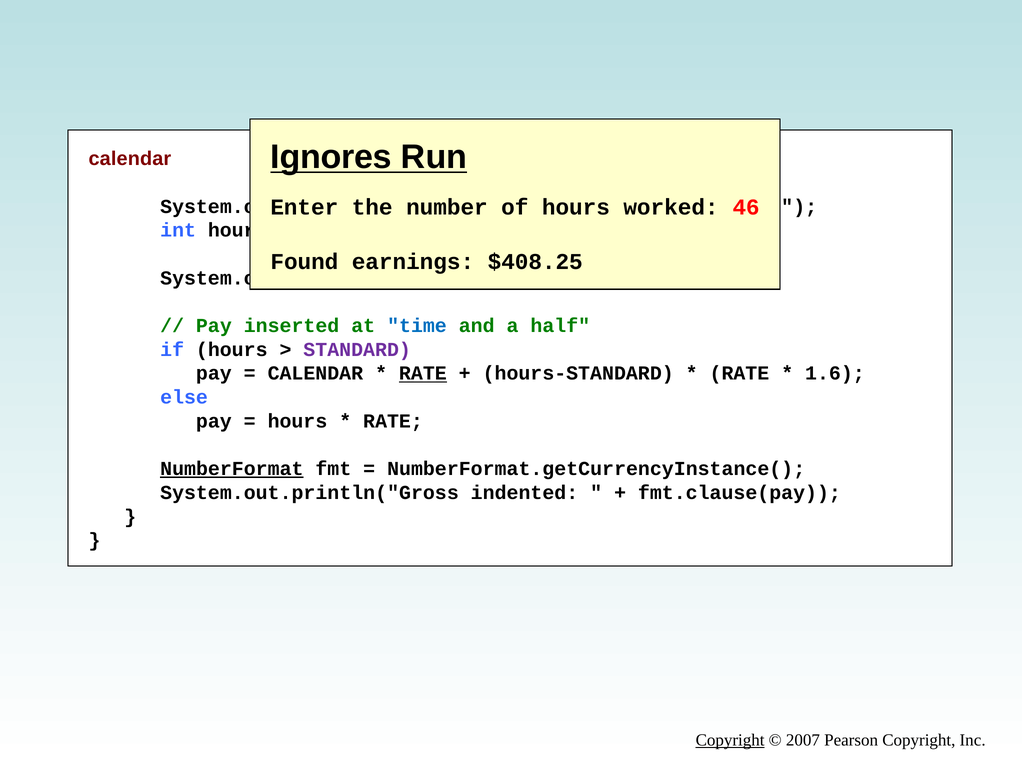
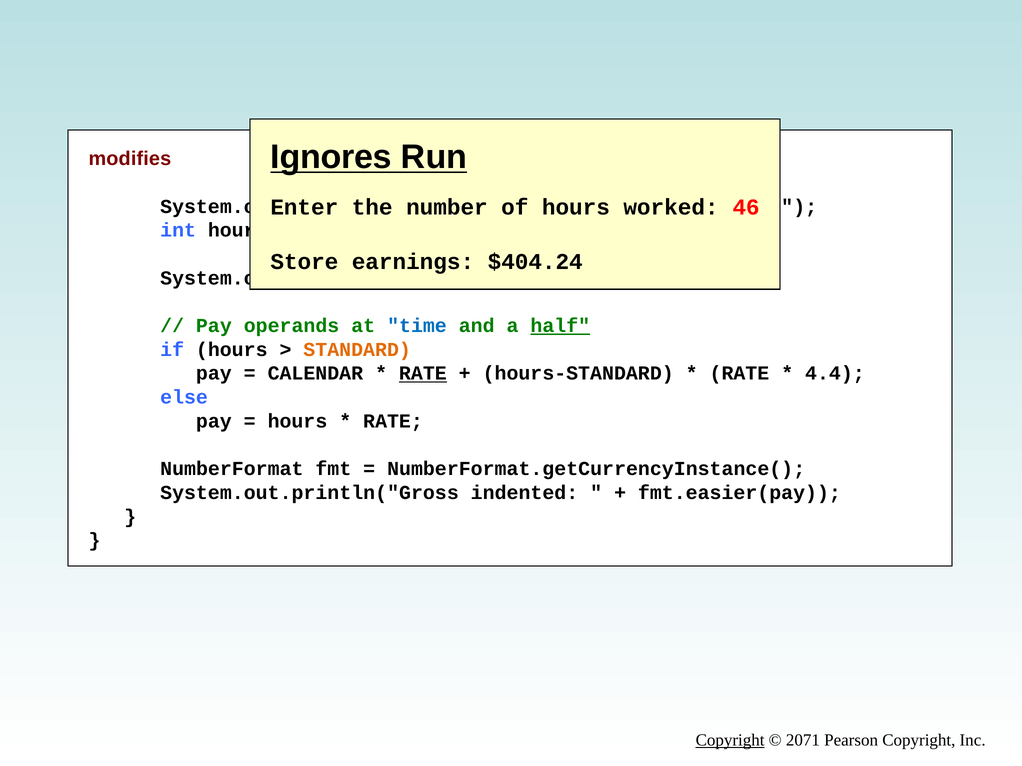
calendar: calendar -> modifies (130, 159)
Found: Found -> Store (304, 262)
$408.25: $408.25 -> $404.24 (535, 262)
inserted: inserted -> operands (292, 326)
half underline: none -> present (560, 326)
STANDARD colour: purple -> orange (357, 350)
1.6: 1.6 -> 4.4 (835, 374)
NumberFormat underline: present -> none (232, 469)
fmt.clause(pay: fmt.clause(pay -> fmt.easier(pay (739, 493)
2007: 2007 -> 2071 (803, 740)
